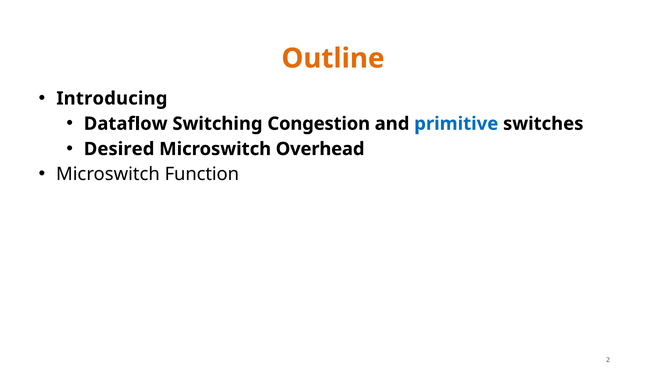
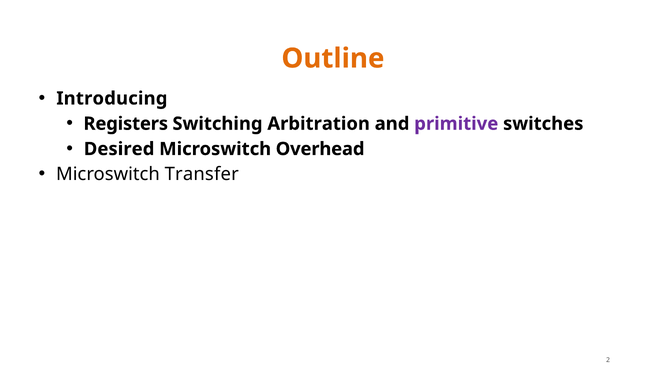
Dataflow: Dataflow -> Registers (126, 124)
Congestion: Congestion -> Arbitration (319, 124)
primitive colour: blue -> purple (456, 124)
Function: Function -> Transfer (202, 174)
